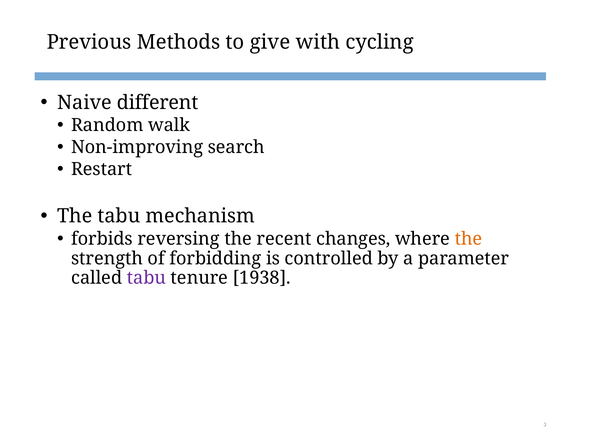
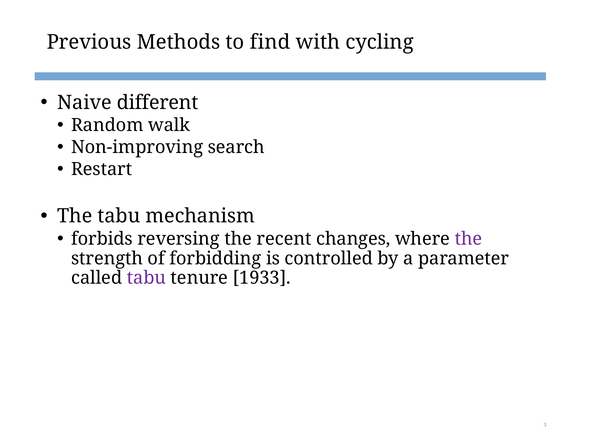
give: give -> find (270, 42)
the colour: orange -> purple (468, 239)
1938: 1938 -> 1933 (262, 278)
